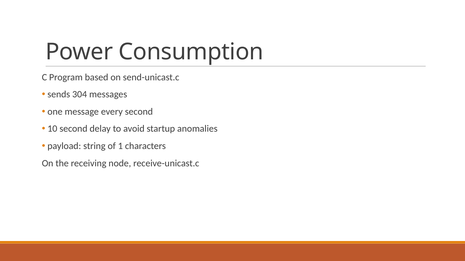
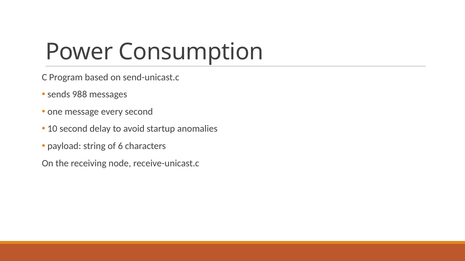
304: 304 -> 988 (80, 95)
1: 1 -> 6 (120, 146)
